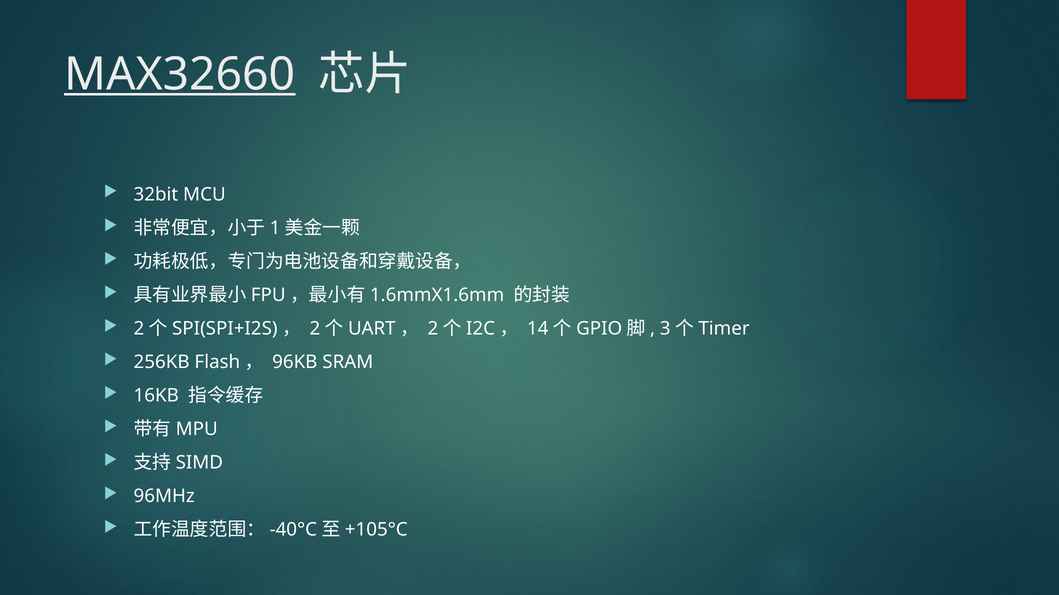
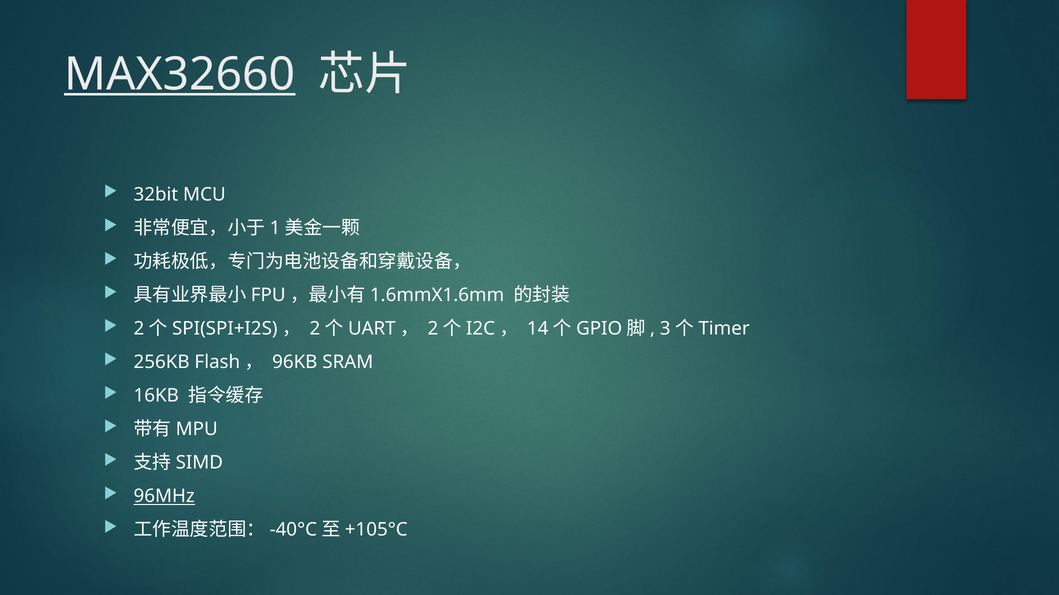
96MHz underline: none -> present (164, 497)
